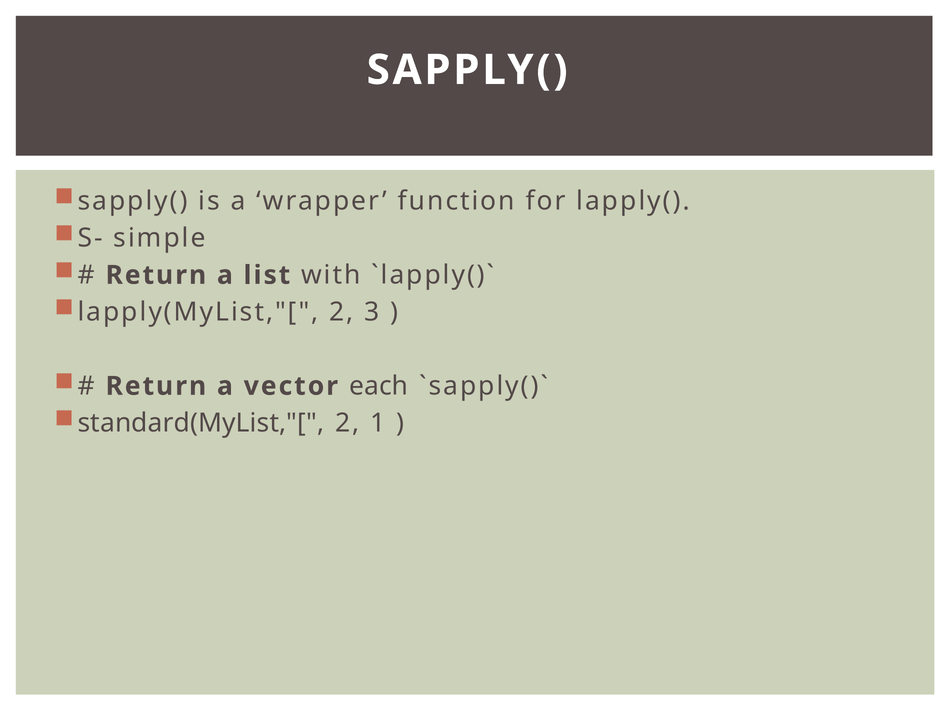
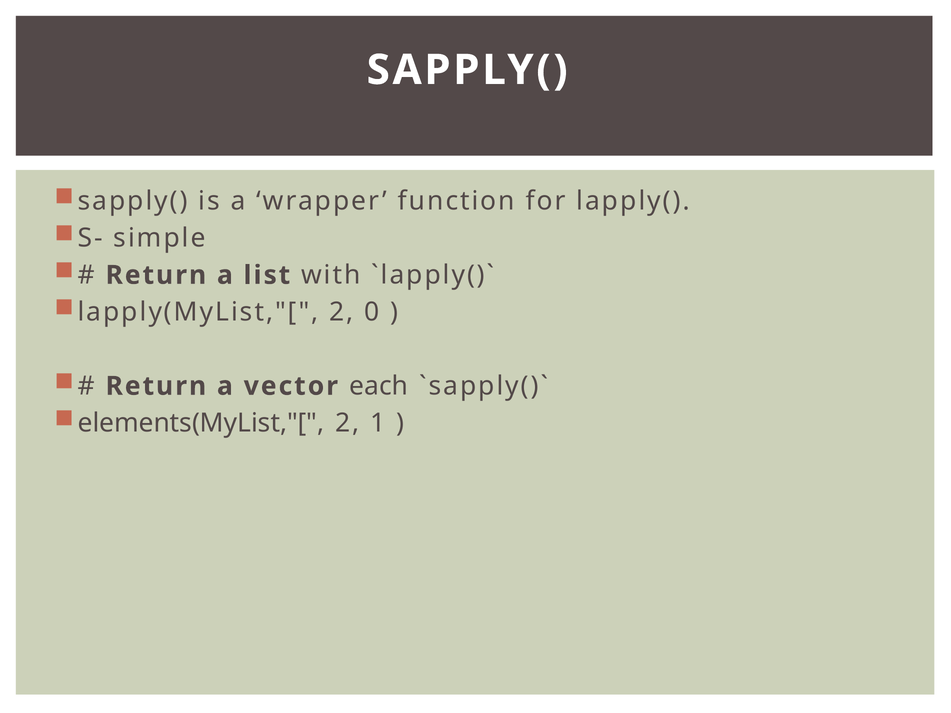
3: 3 -> 0 (372, 312)
standard(MyList,"[: standard(MyList,"[ -> elements(MyList,"[ (201, 423)
